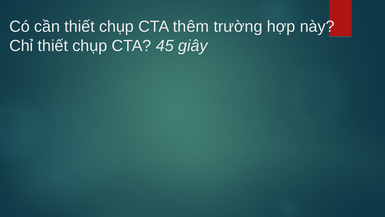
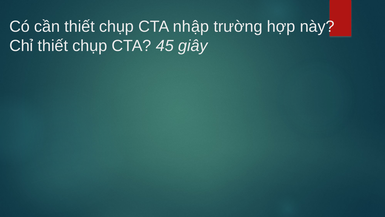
thêm: thêm -> nhập (191, 26)
